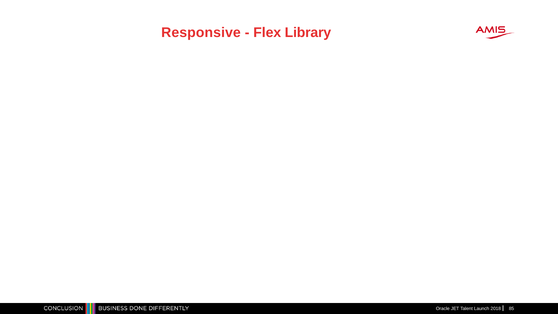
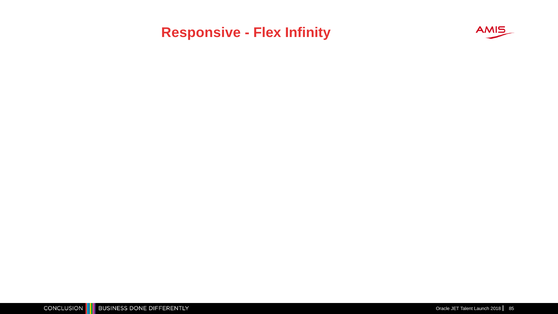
Library: Library -> Infinity (308, 33)
